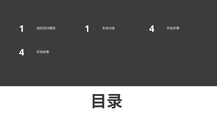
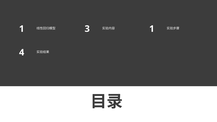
1: 1 -> 3 (87, 29)
4: 4 -> 1 (152, 29)
